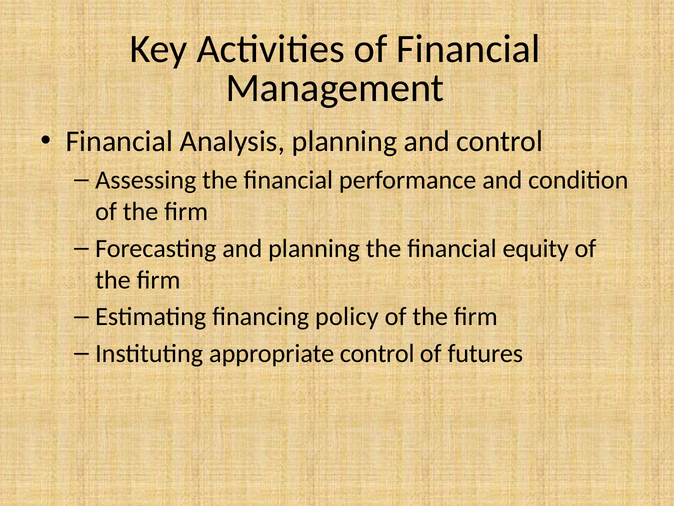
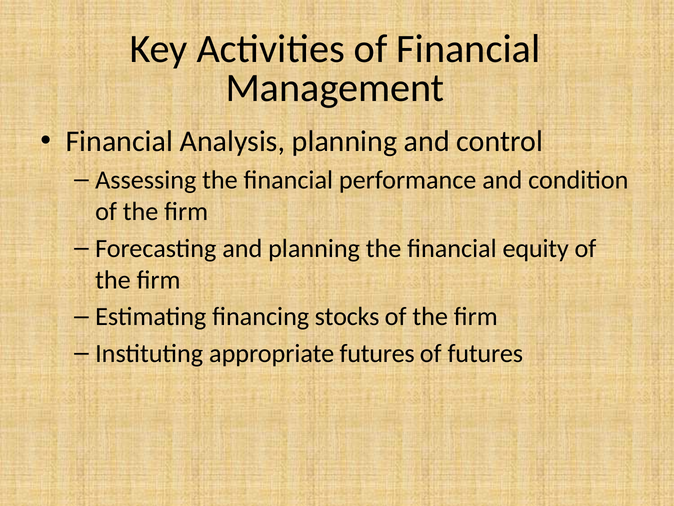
policy: policy -> stocks (347, 316)
appropriate control: control -> futures (377, 353)
